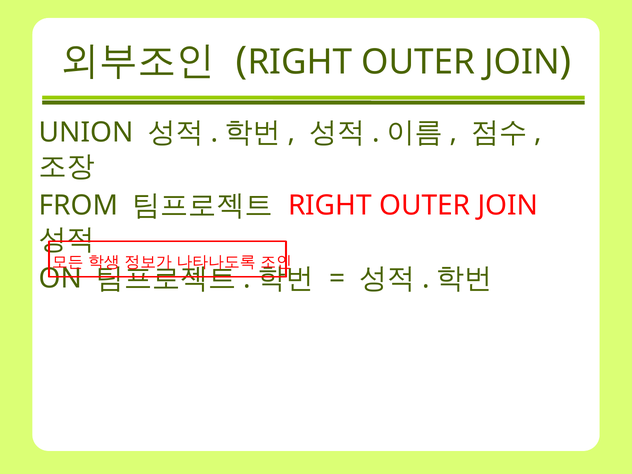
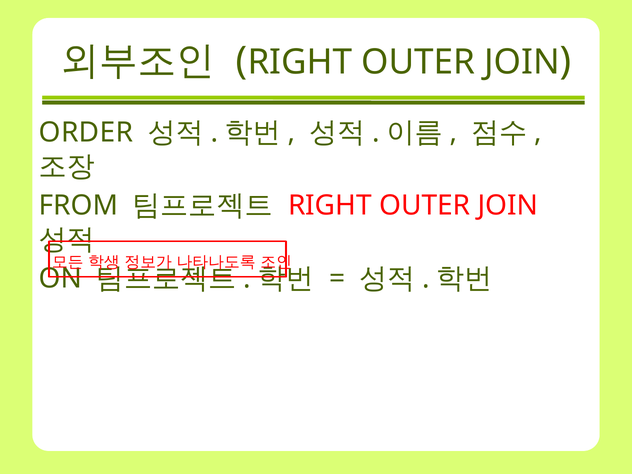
UNION: UNION -> ORDER (86, 133)
